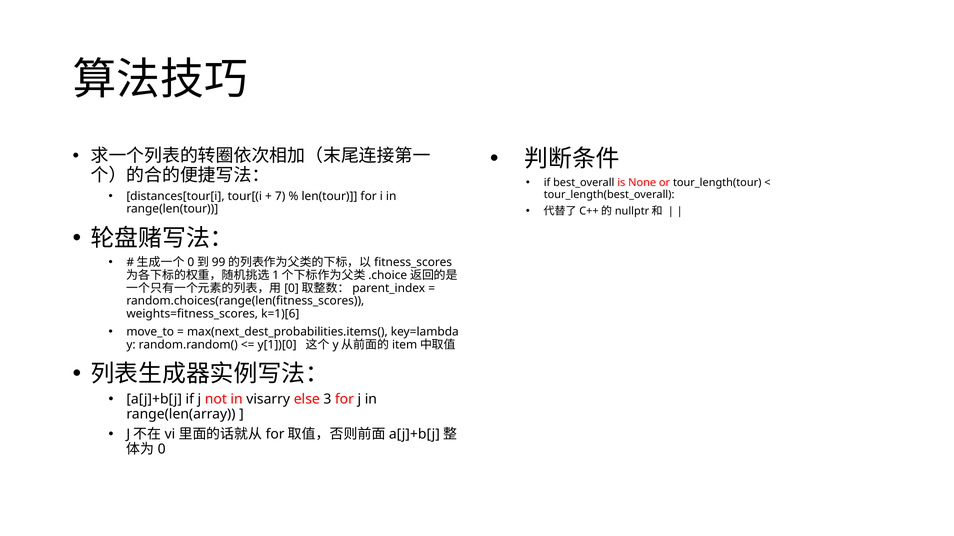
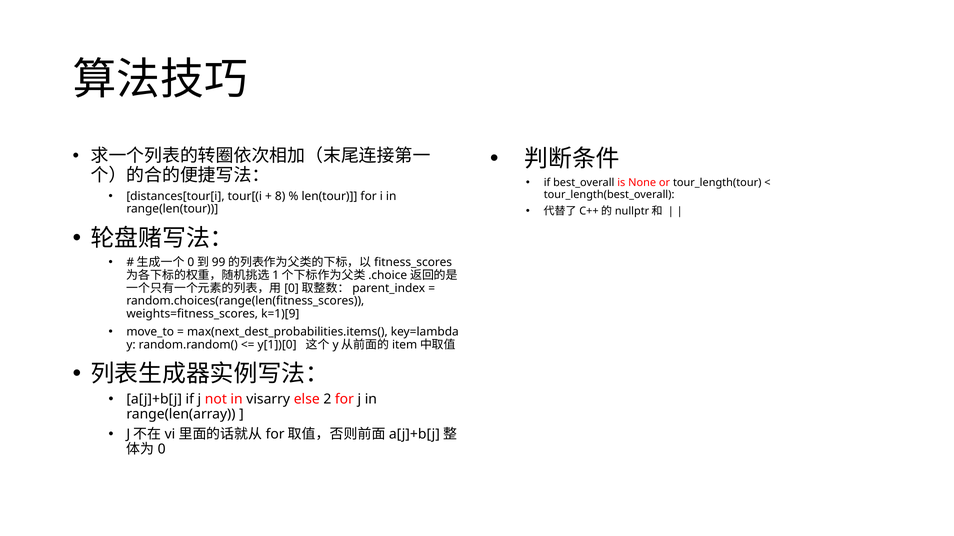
7: 7 -> 8 (280, 196)
k=1)[6: k=1)[6 -> k=1)[9 (280, 314)
3: 3 -> 2 (327, 400)
